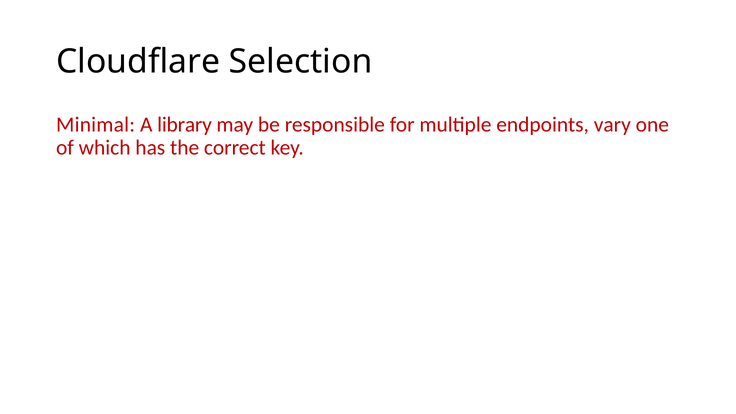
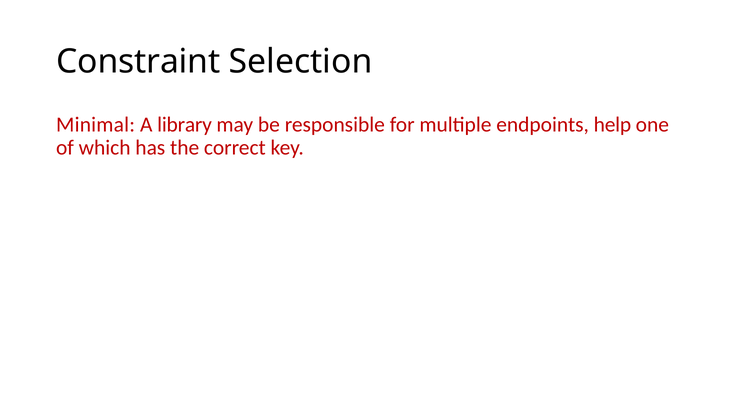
Cloudflare: Cloudflare -> Constraint (138, 62)
vary: vary -> help (612, 124)
